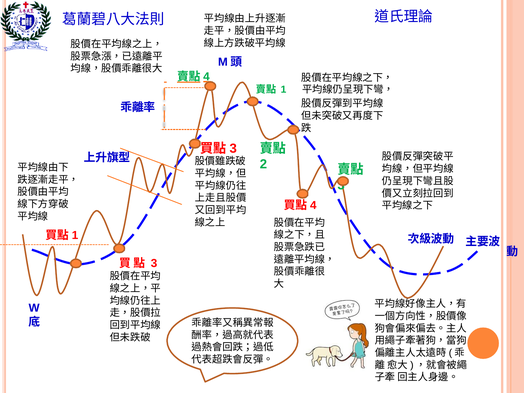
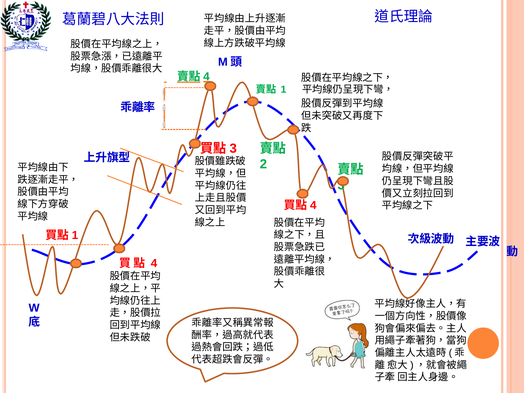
3: 3 -> 4 (154, 263)
